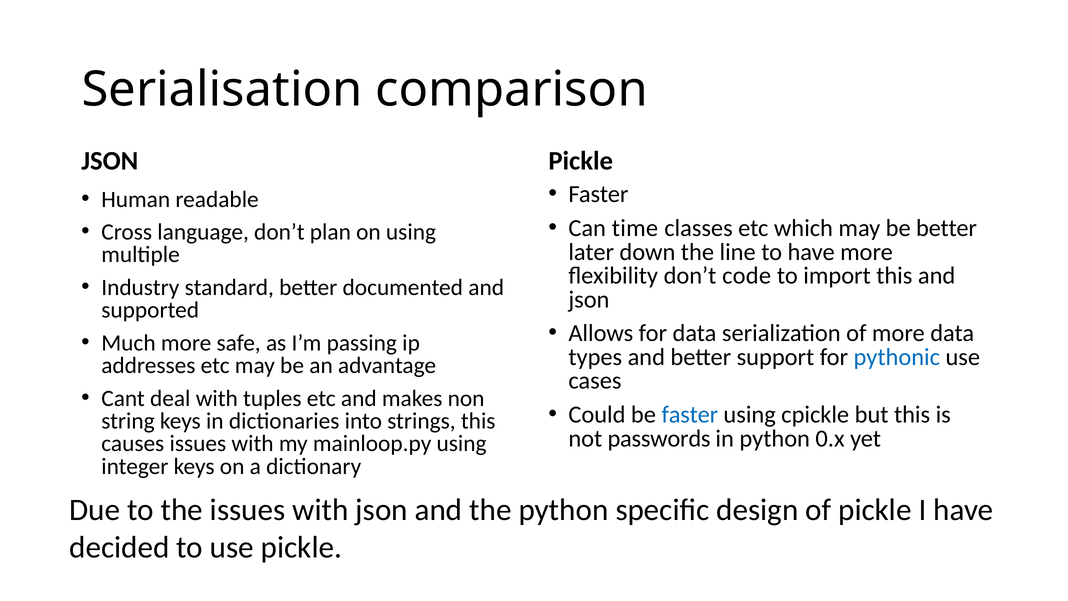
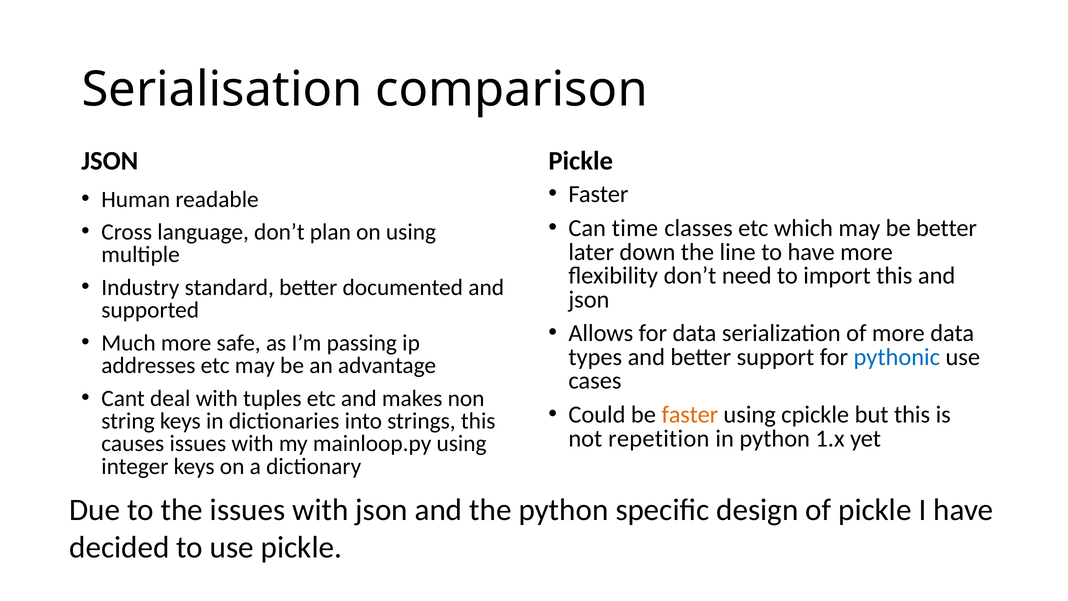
code: code -> need (747, 276)
faster colour: blue -> orange (690, 414)
passwords: passwords -> repetition (659, 438)
0.x: 0.x -> 1.x (830, 438)
